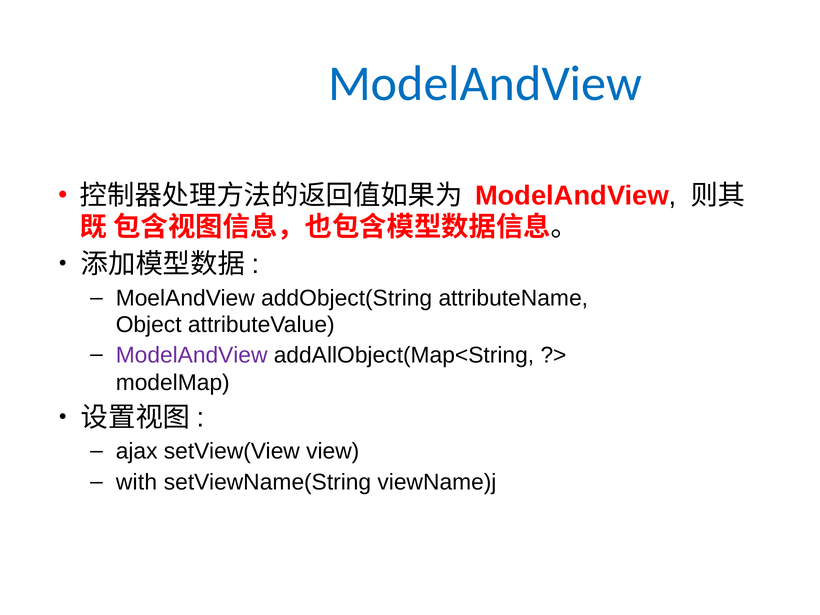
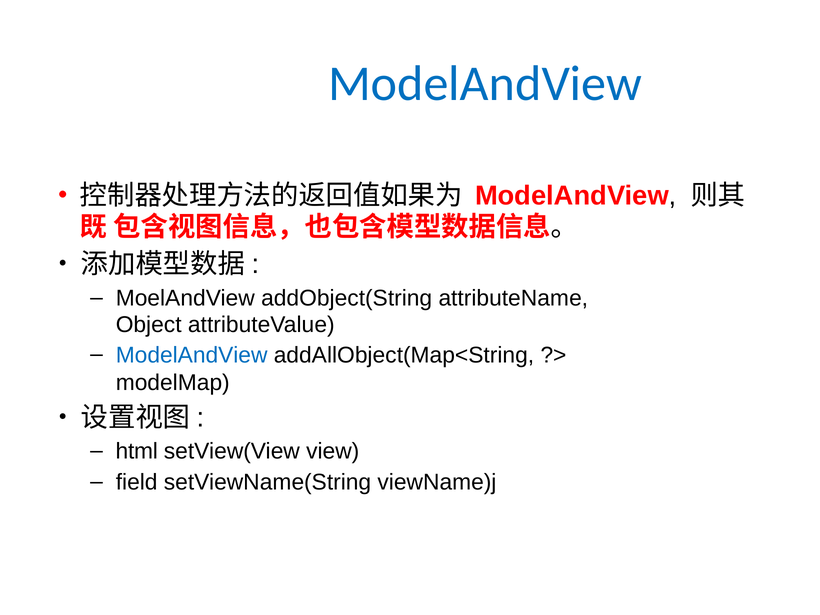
ModelAndView colour: purple -> blue (192, 355)
ajax: ajax -> html (137, 451)
with: with -> field (137, 482)
